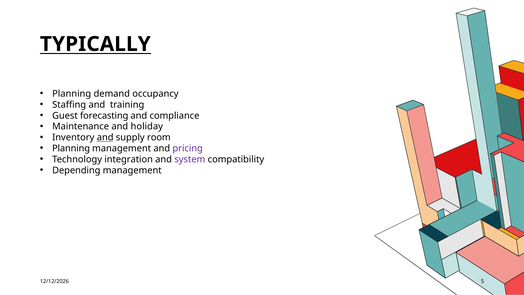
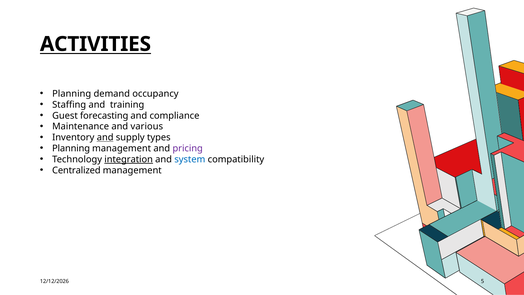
TYPICALLY: TYPICALLY -> ACTIVITIES (95, 44)
holiday: holiday -> various (147, 126)
room: room -> types (159, 137)
integration underline: none -> present (129, 159)
system colour: purple -> blue (190, 159)
Depending: Depending -> Centralized (76, 170)
